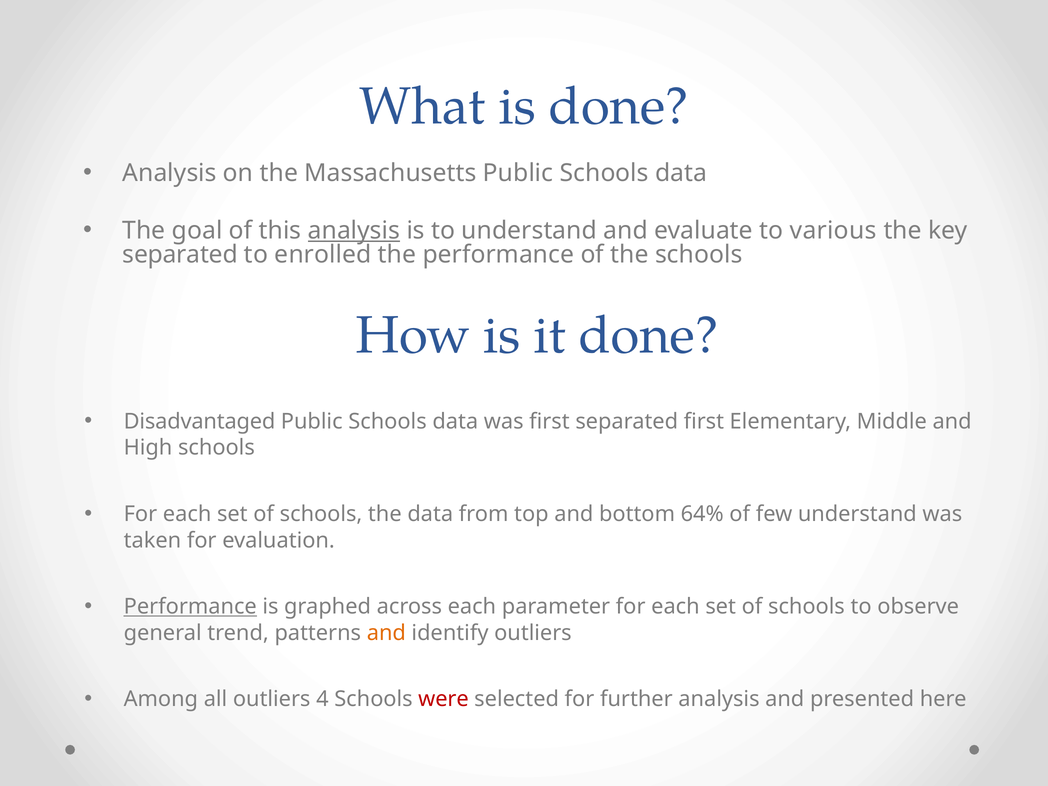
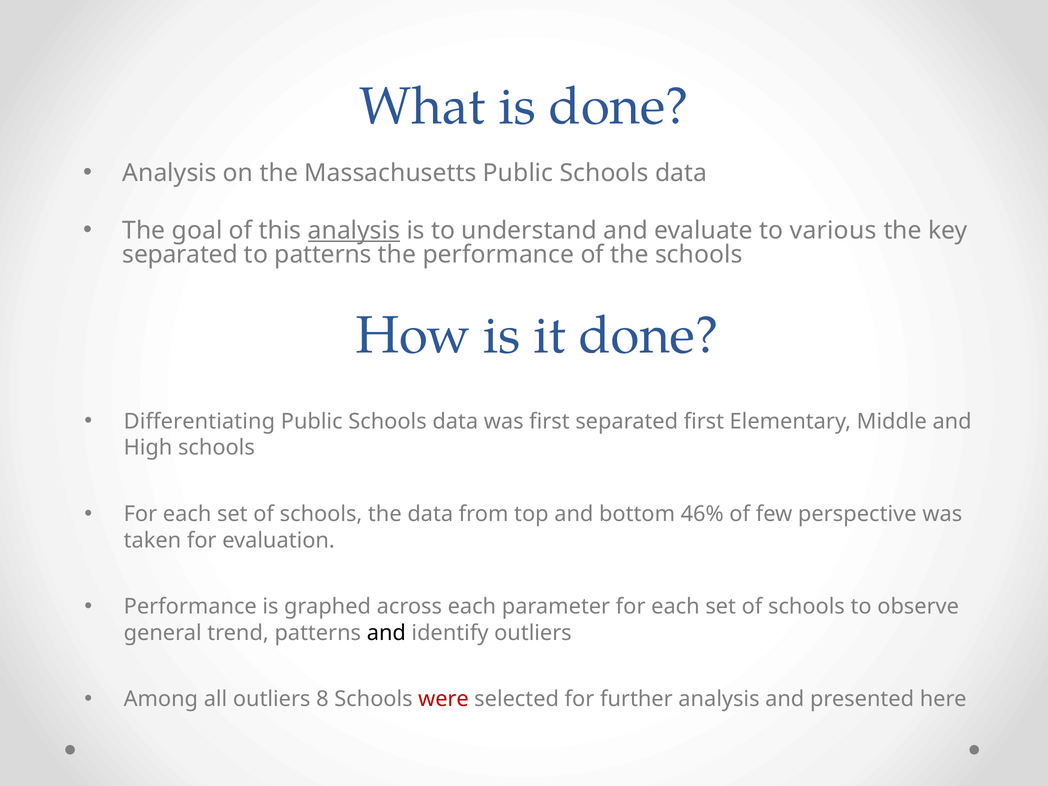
to enrolled: enrolled -> patterns (323, 255)
Disadvantaged: Disadvantaged -> Differentiating (199, 422)
64%: 64% -> 46% (702, 514)
few understand: understand -> perspective (857, 514)
Performance underline: present -> none (190, 607)
and colour: orange -> black (386, 633)
4: 4 -> 8 (322, 699)
